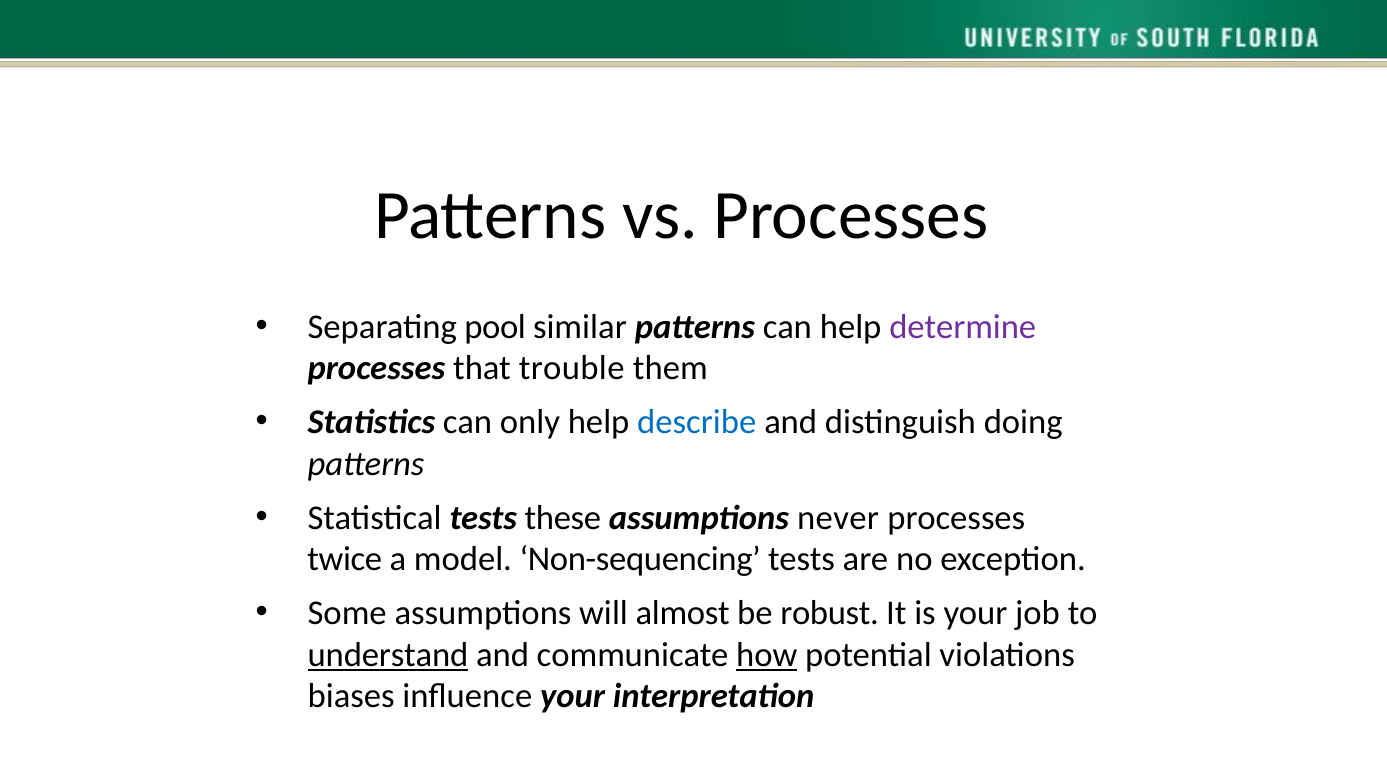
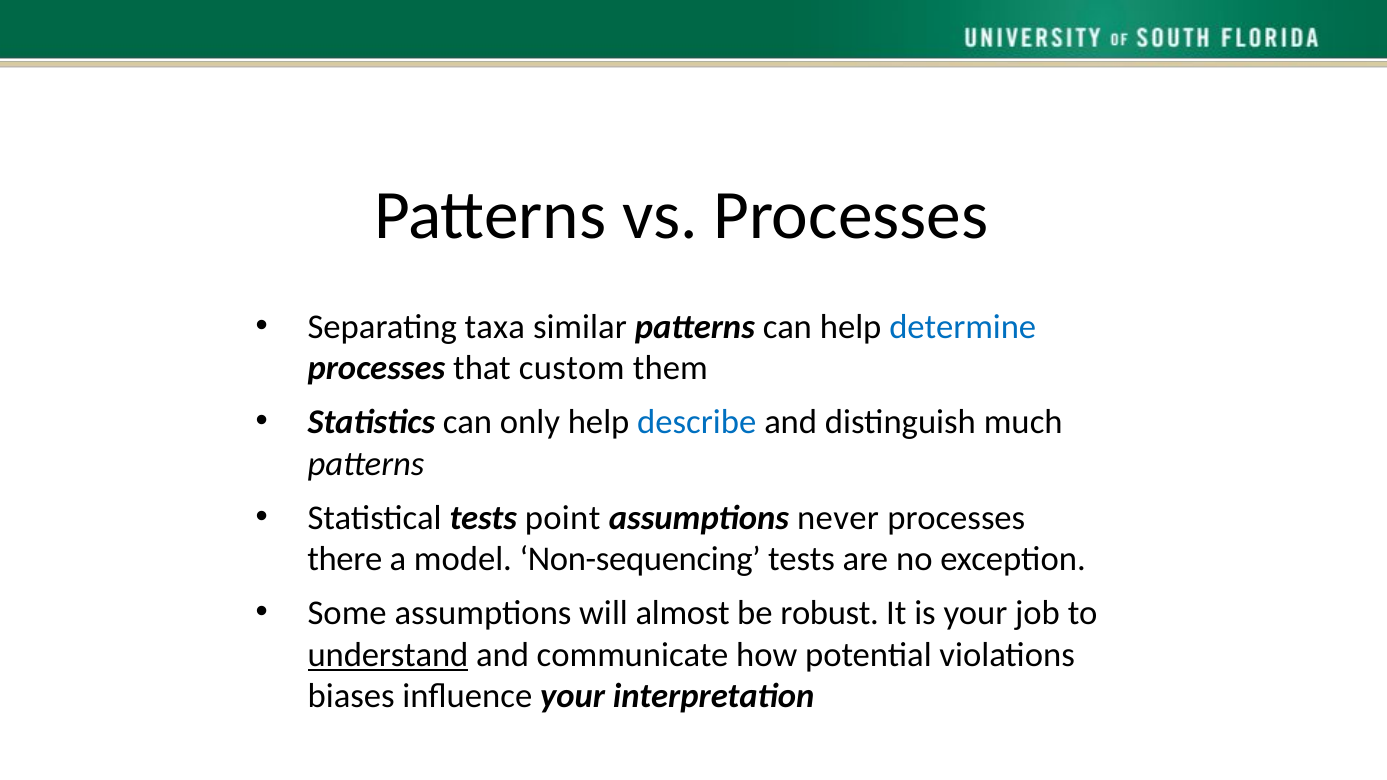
pool: pool -> taxa (495, 327)
determine colour: purple -> blue (963, 327)
trouble: trouble -> custom (572, 368)
doing: doing -> much (1023, 422)
these: these -> point (563, 518)
twice: twice -> there (345, 560)
how underline: present -> none (767, 655)
